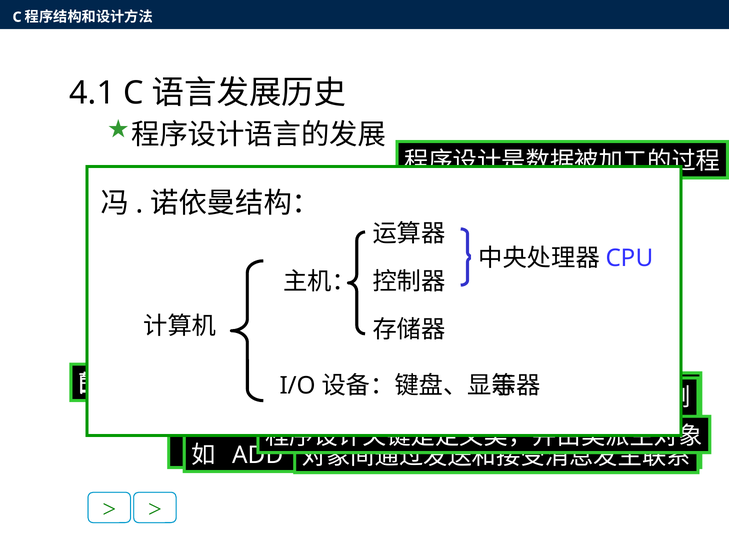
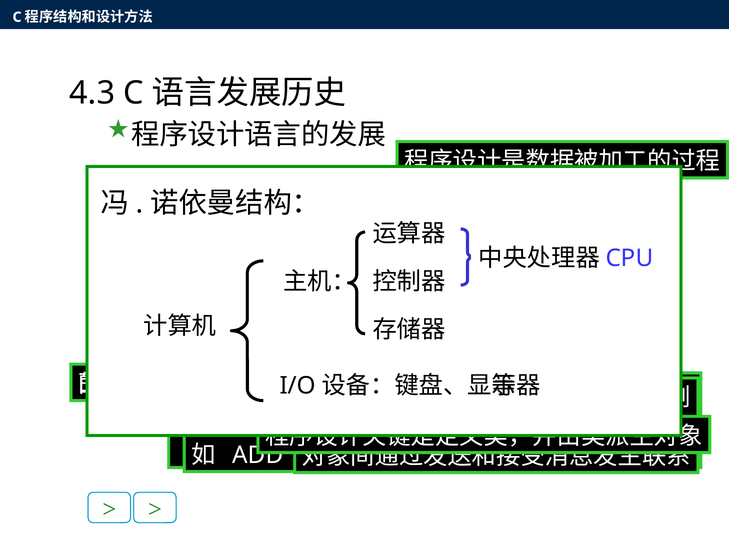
4.1: 4.1 -> 4.3 (92, 93)
